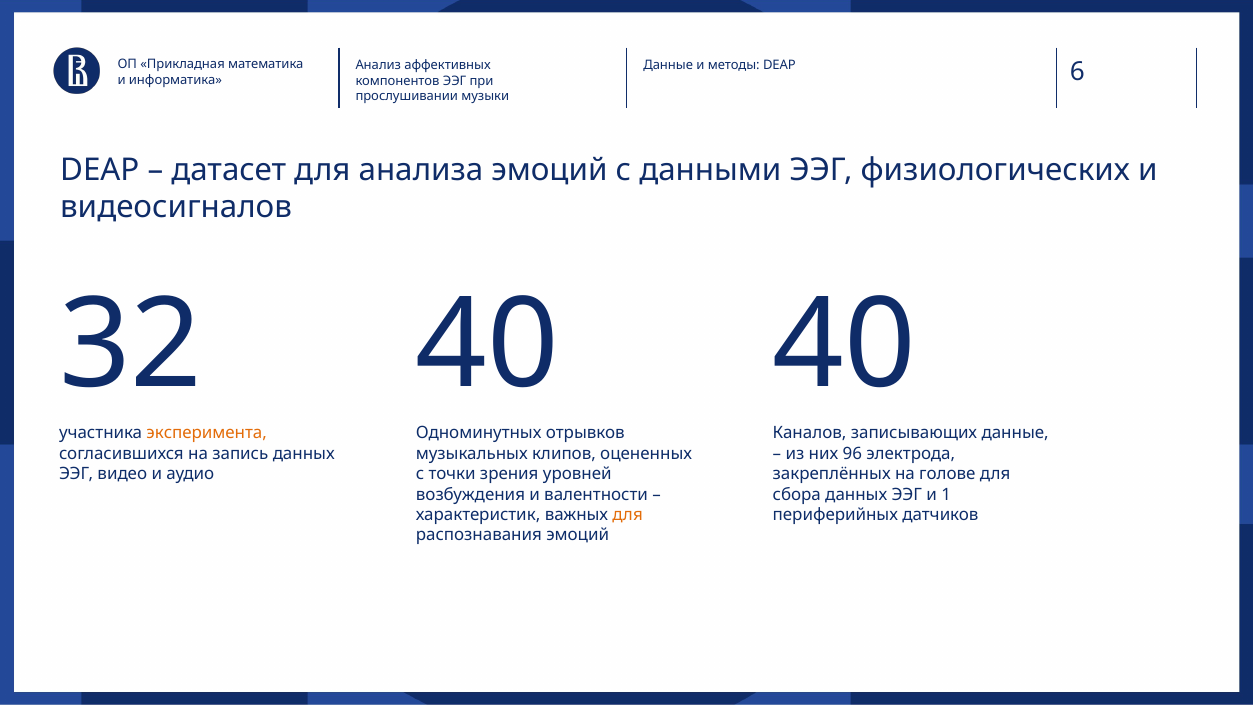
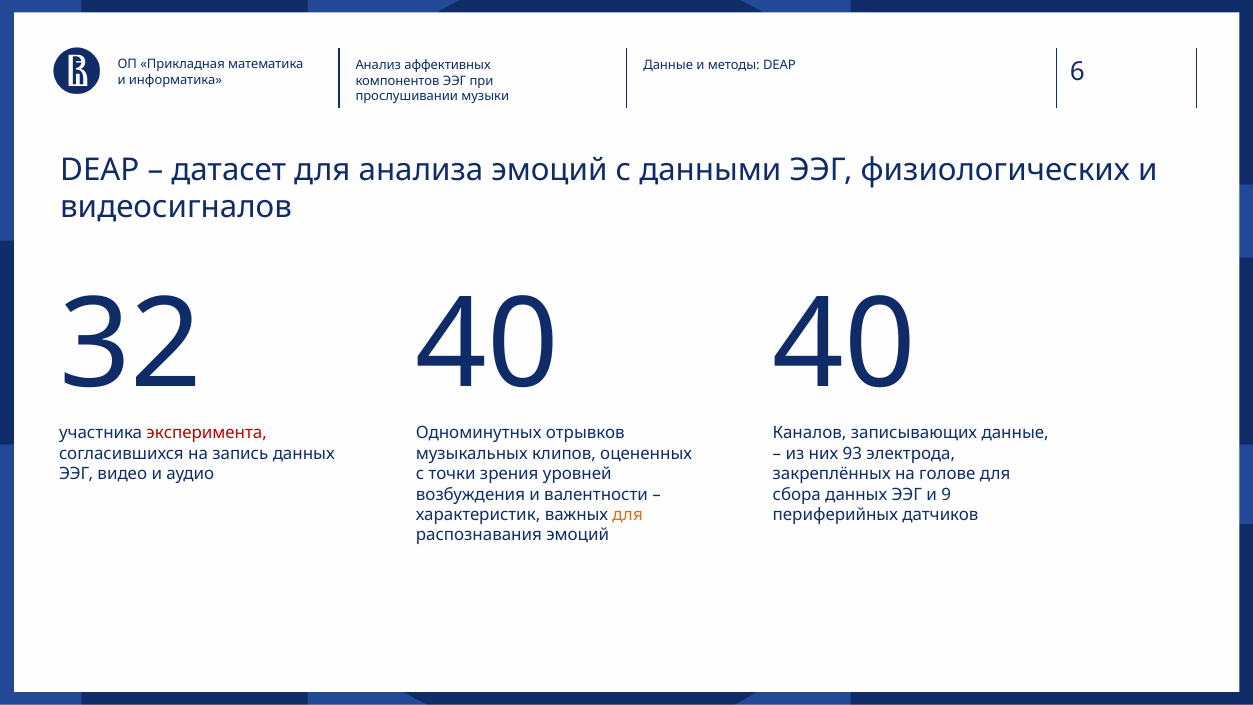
эксперимента colour: orange -> red (207, 433)
96: 96 -> 93 (852, 454)
1: 1 -> 9 (946, 494)
